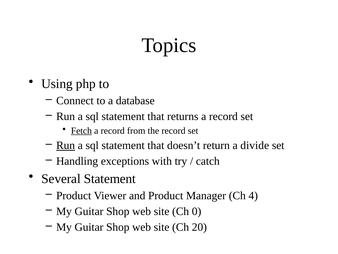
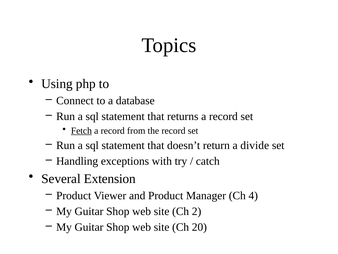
Run underline: present -> none (66, 145)
Several Statement: Statement -> Extension (110, 178)
0: 0 -> 2 (197, 211)
